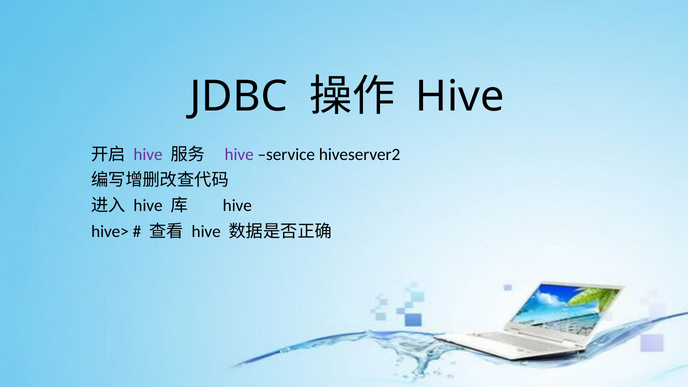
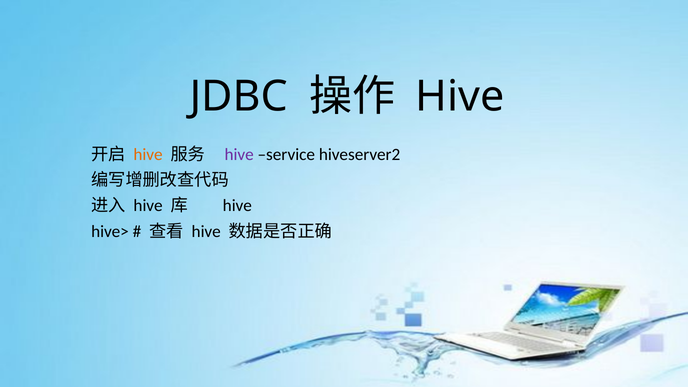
hive colour: purple -> orange (148, 154)
